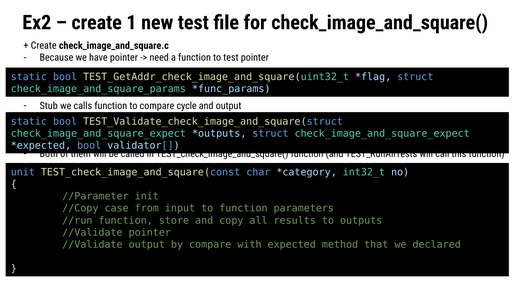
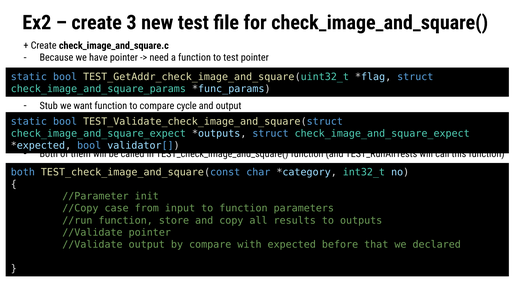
1: 1 -> 3 (131, 23)
calls: calls -> want (83, 106)
unit: unit -> both (23, 172)
method: method -> before (340, 244)
